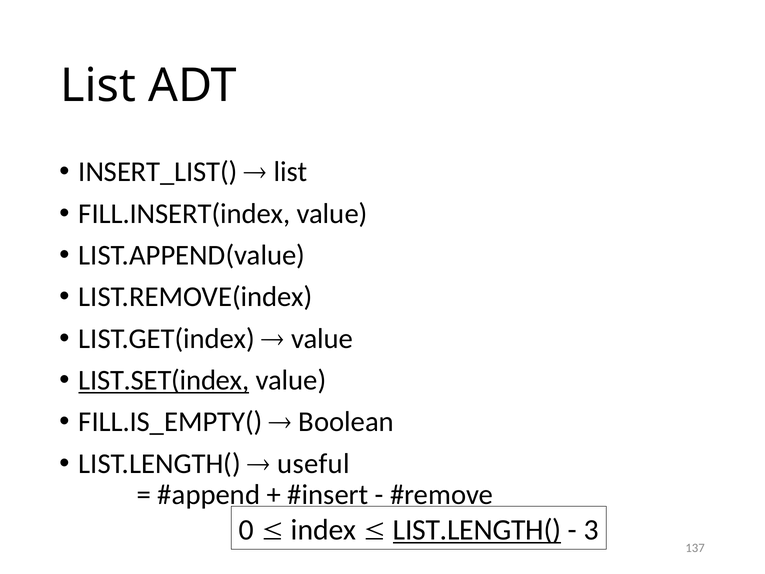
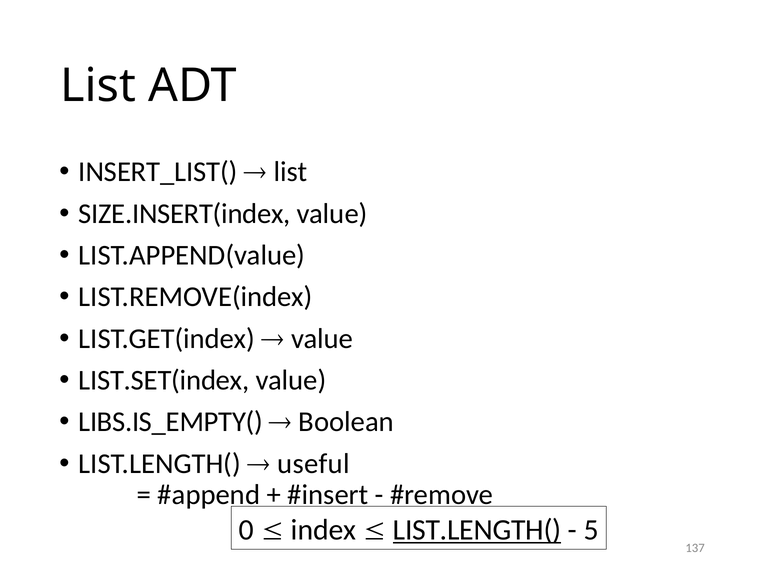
FILL.INSERT(index: FILL.INSERT(index -> SIZE.INSERT(index (184, 214)
LIST.SET(index underline: present -> none (164, 380)
FILL.IS_EMPTY(: FILL.IS_EMPTY( -> LIBS.IS_EMPTY( (171, 422)
3: 3 -> 5 (591, 530)
